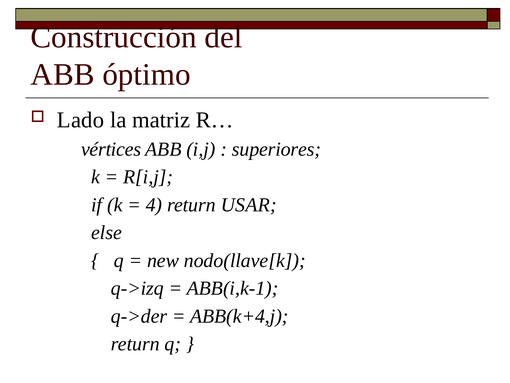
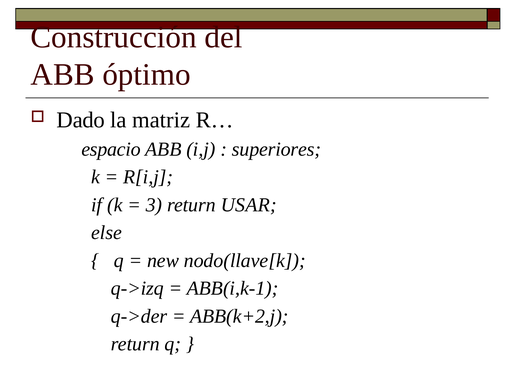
Lado: Lado -> Dado (81, 120)
vértices: vértices -> espacio (111, 149)
4: 4 -> 3 (154, 205)
ABB(k+4,j: ABB(k+4,j -> ABB(k+2,j (239, 316)
